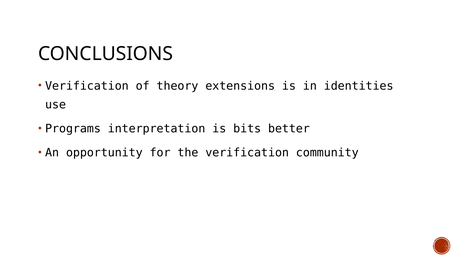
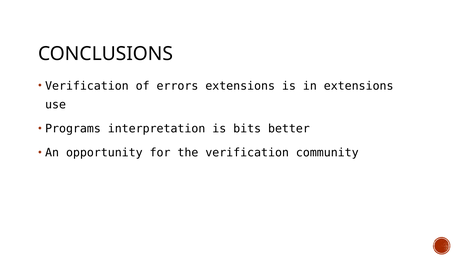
theory: theory -> errors (177, 86)
in identities: identities -> extensions (359, 86)
